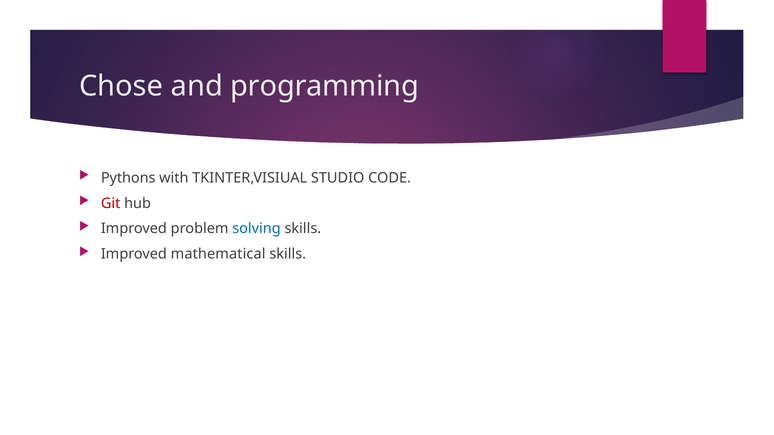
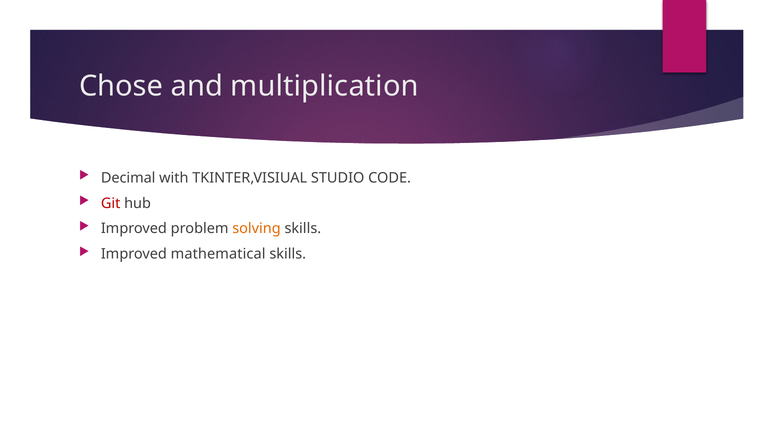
programming: programming -> multiplication (325, 86)
Pythons: Pythons -> Decimal (128, 178)
solving colour: blue -> orange (256, 229)
